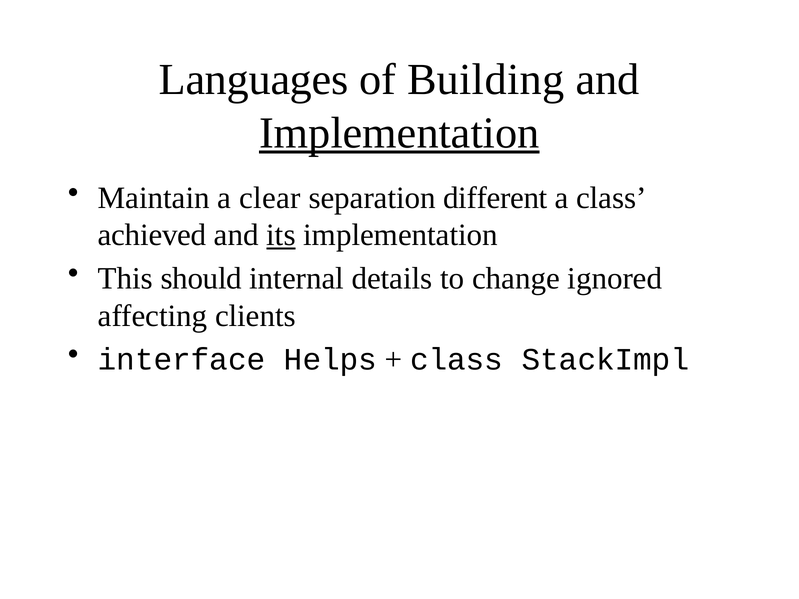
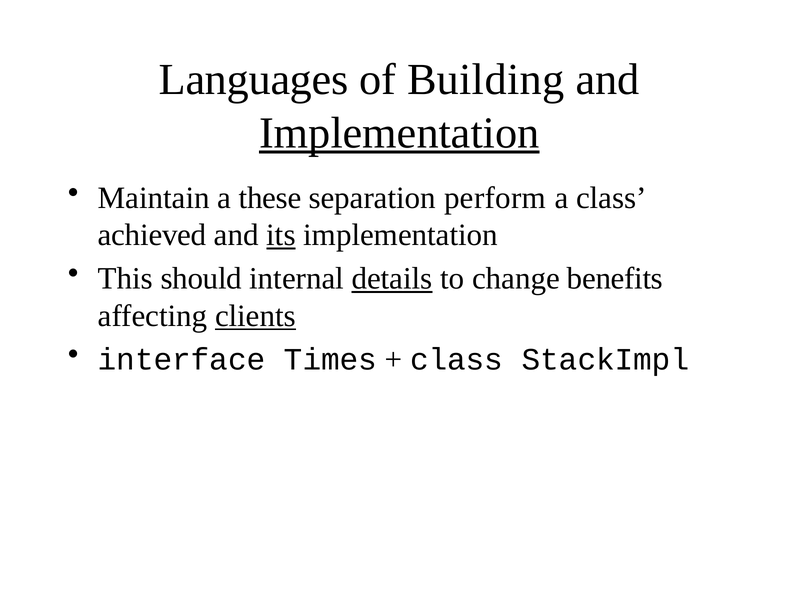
clear: clear -> these (270, 198)
different: different -> perform (495, 198)
details underline: none -> present (392, 279)
ignored: ignored -> benefits (615, 279)
clients underline: none -> present (256, 316)
Helps: Helps -> Times (331, 360)
